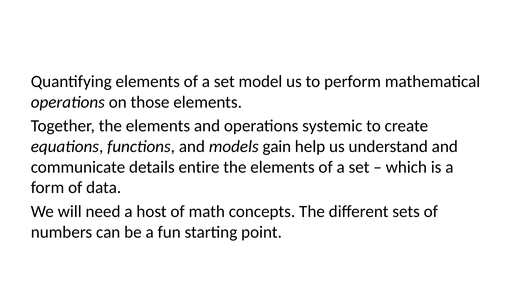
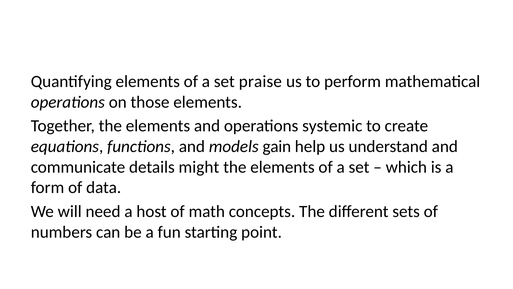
model: model -> praise (260, 81)
entire: entire -> might (199, 167)
